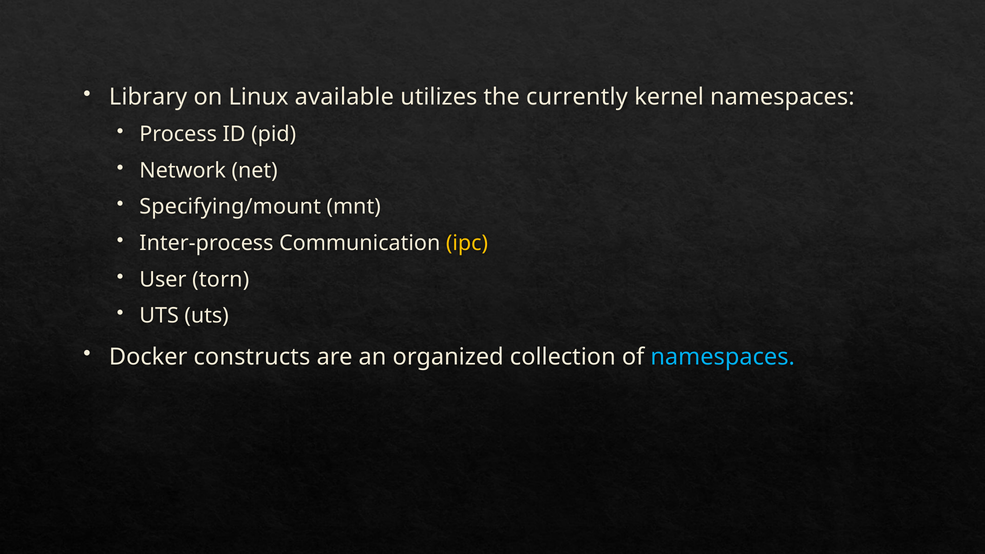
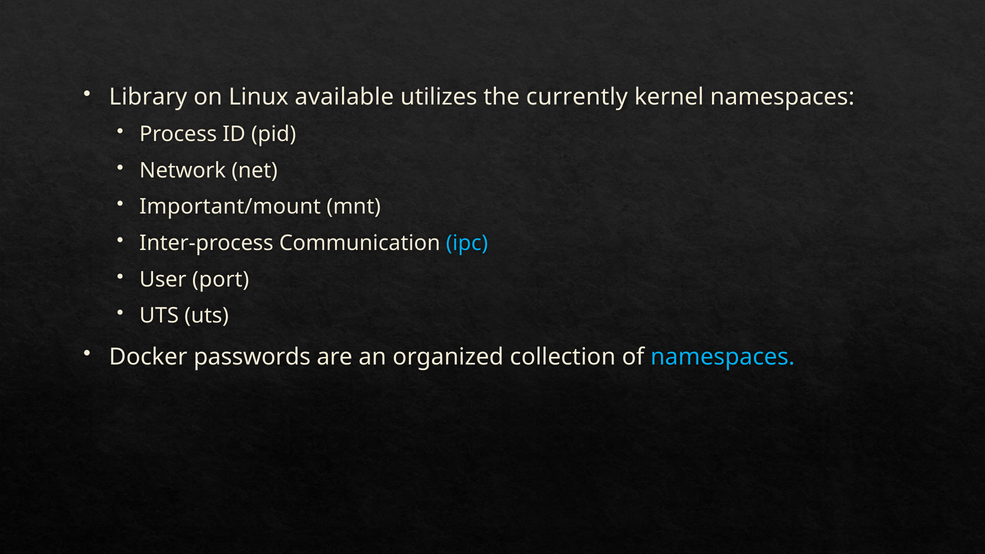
Specifying/mount: Specifying/mount -> Important/mount (230, 207)
ipc colour: yellow -> light blue (467, 243)
torn: torn -> port (221, 280)
constructs: constructs -> passwords (252, 357)
